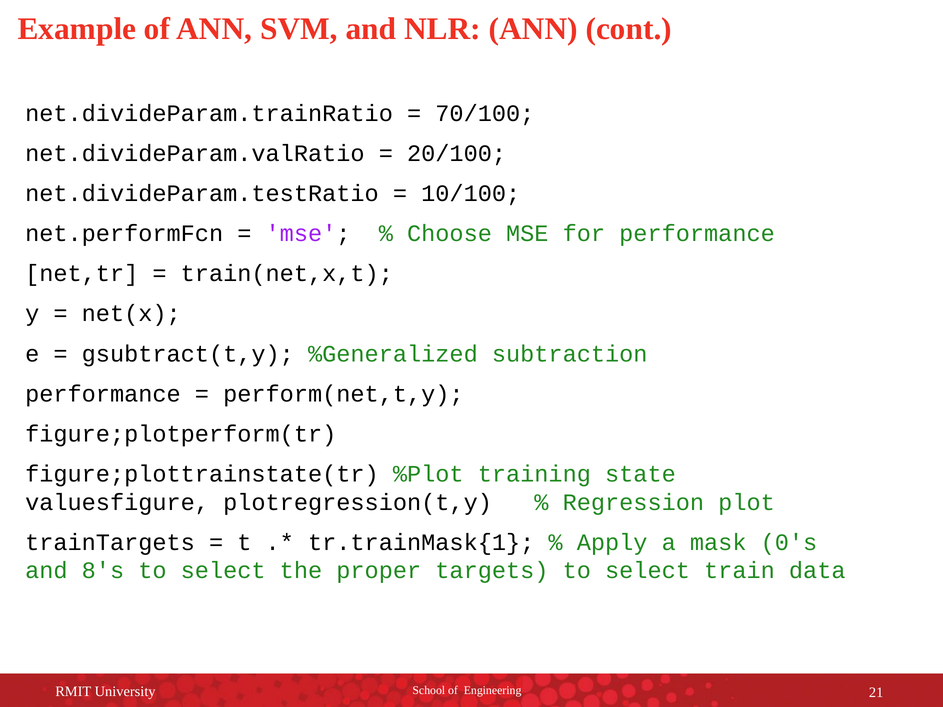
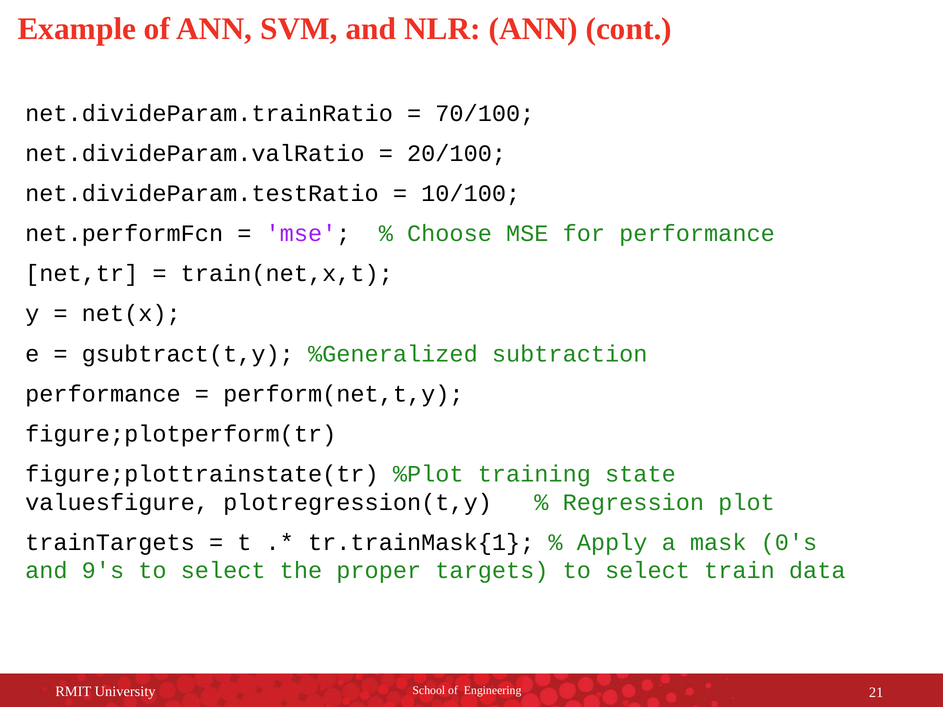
8's: 8's -> 9's (103, 571)
